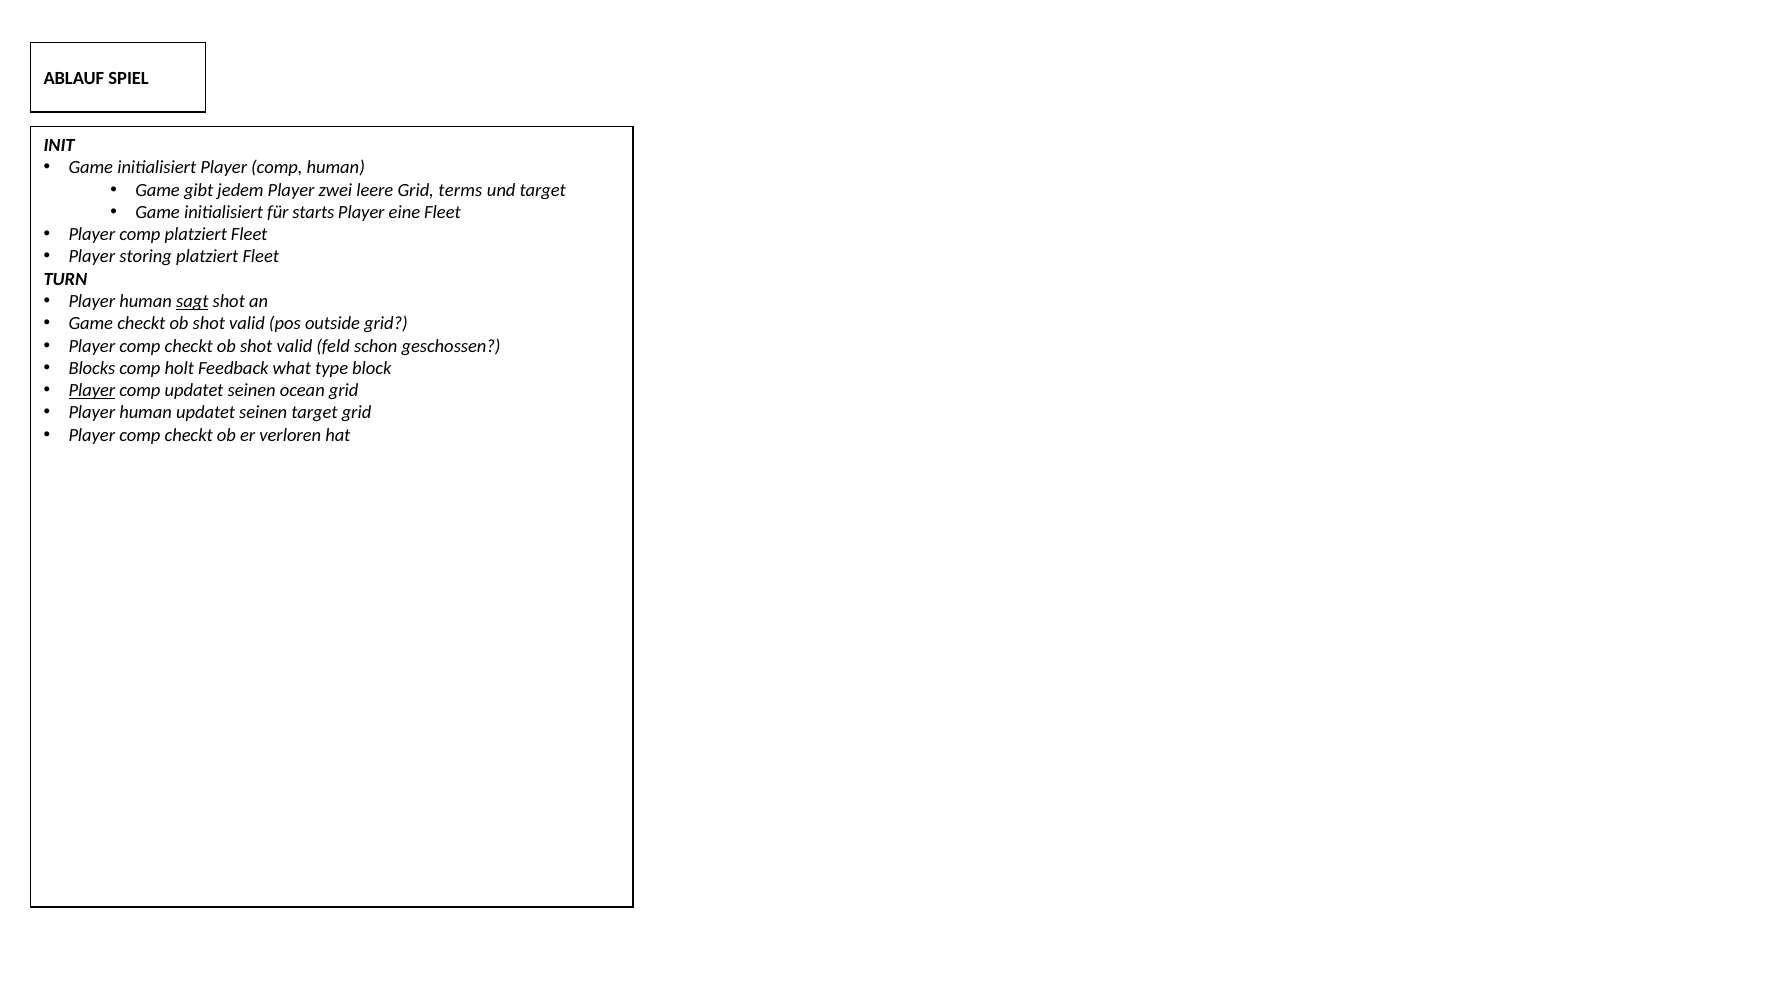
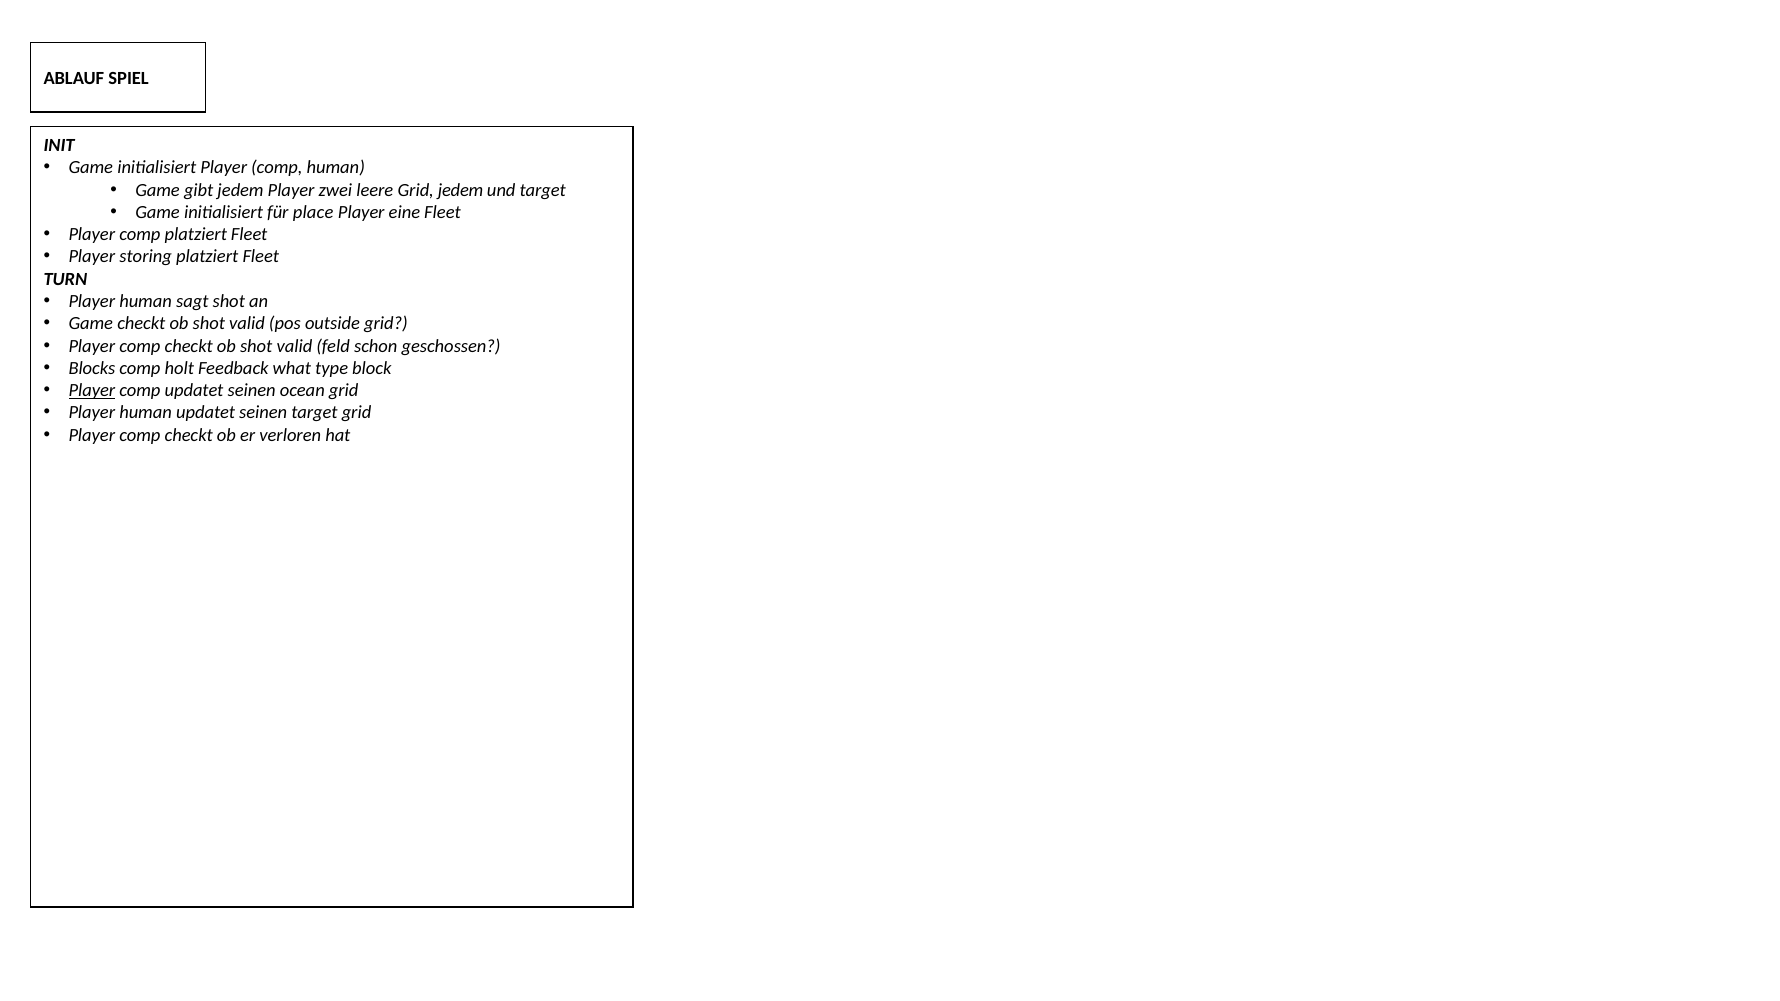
Grid terms: terms -> jedem (461, 190)
starts: starts -> place (313, 212)
sagt underline: present -> none (192, 302)
